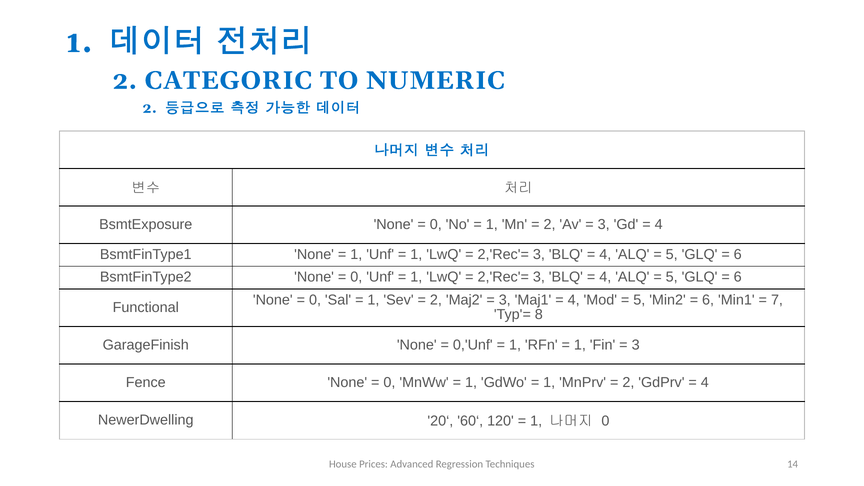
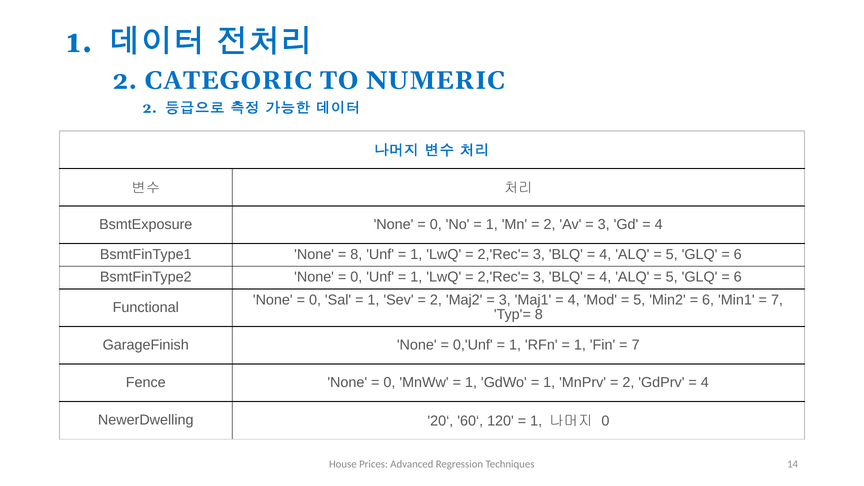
1: 1 -> 8 (356, 254)
3: 3 -> 7 (636, 345)
